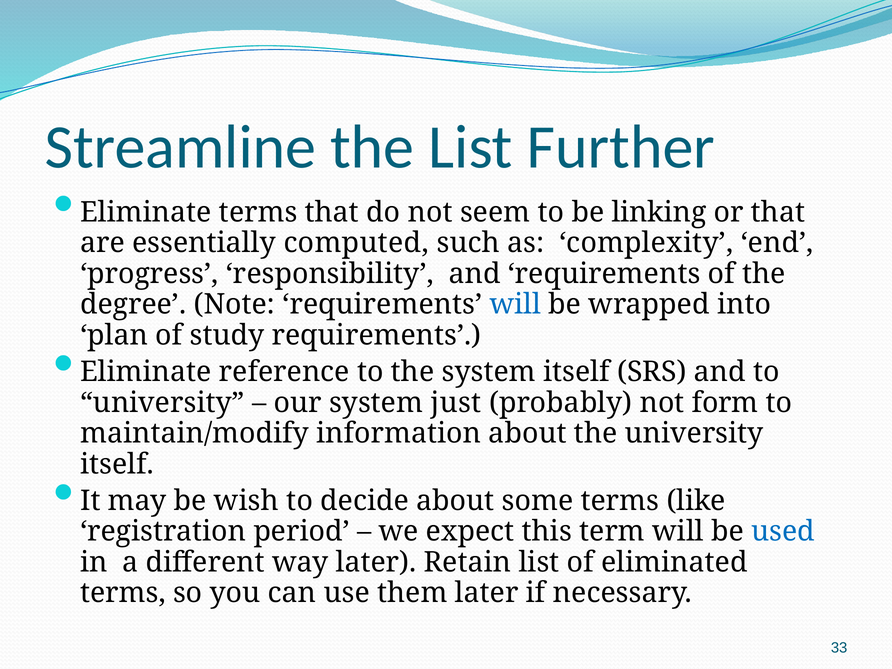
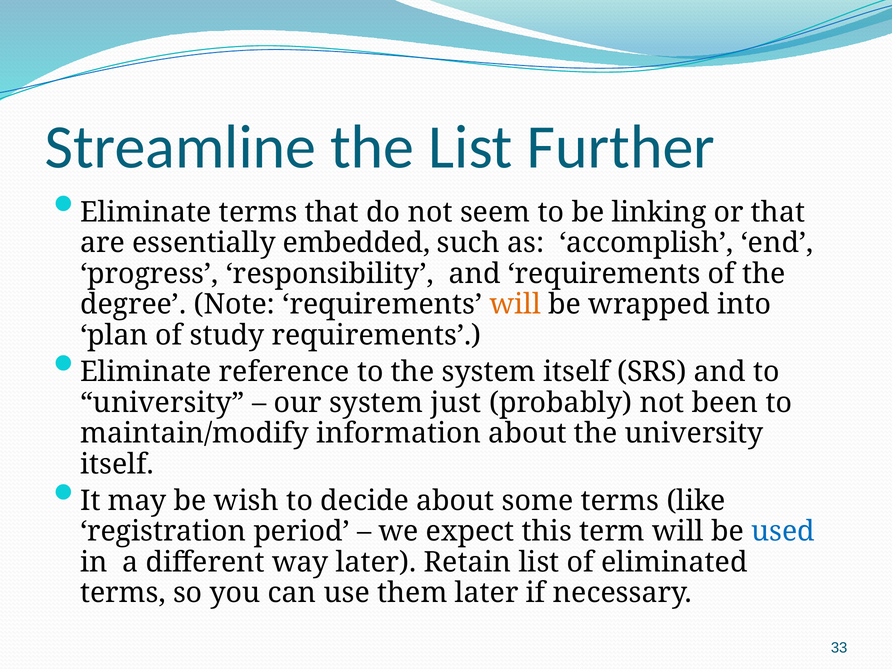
computed: computed -> embedded (356, 243)
complexity: complexity -> accomplish (646, 243)
will colour: blue -> orange (515, 305)
form: form -> been (725, 403)
